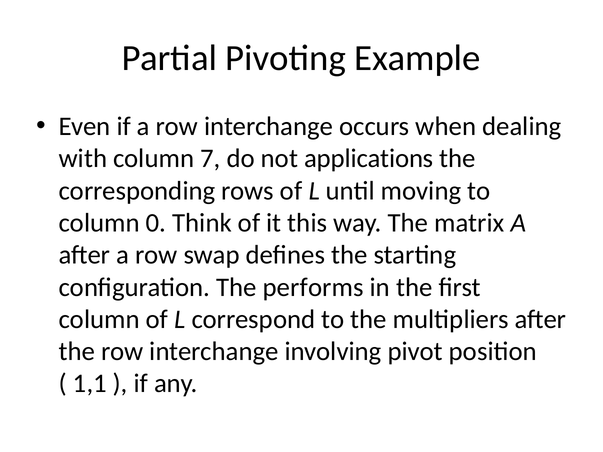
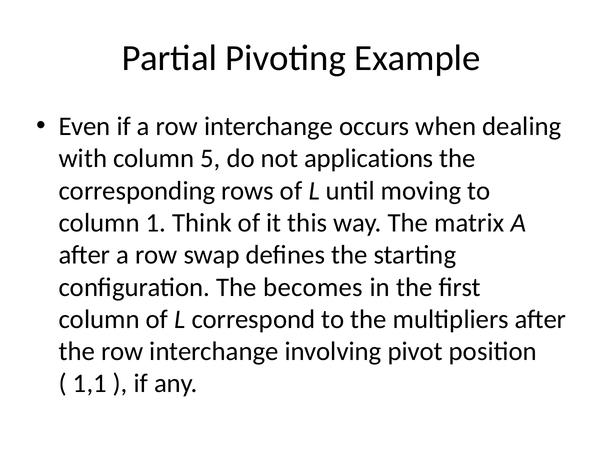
7: 7 -> 5 (210, 159)
0: 0 -> 1 (156, 223)
performs: performs -> becomes (313, 287)
